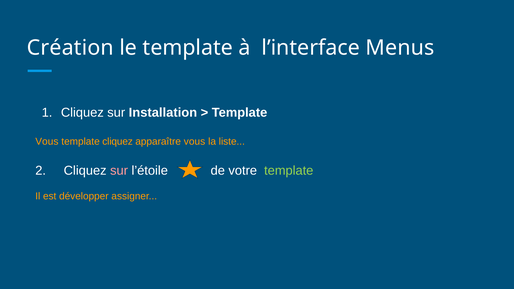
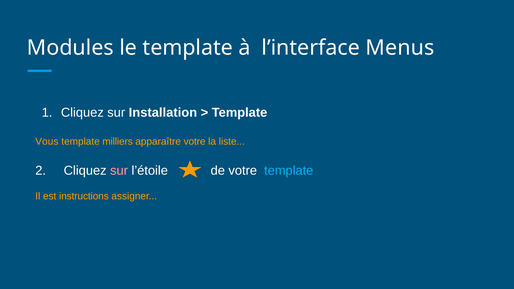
Création: Création -> Modules (70, 48)
template cliquez: cliquez -> milliers (118, 141)
apparaître vous: vous -> votre (195, 141)
template colour: light green -> light blue (289, 171)
développer: développer -> instructions (84, 196)
